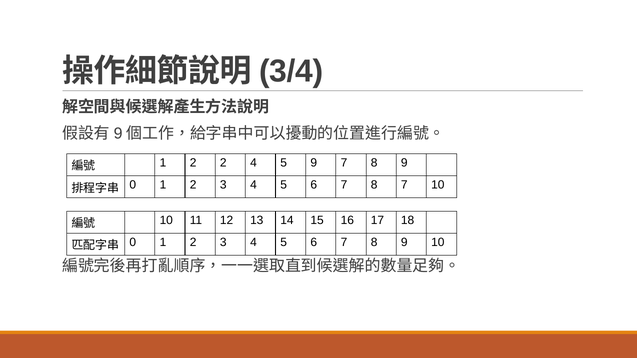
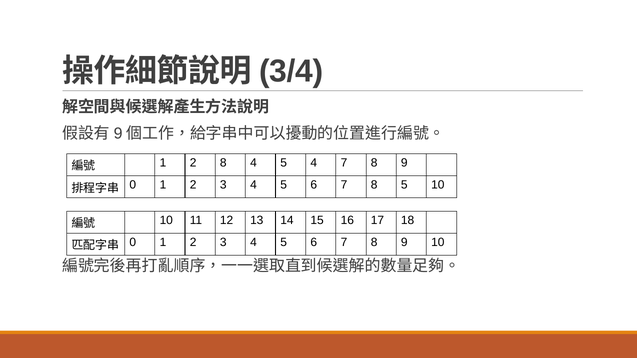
2 2: 2 -> 8 (223, 163)
5 9: 9 -> 4 (314, 163)
8 7: 7 -> 5 (404, 185)
